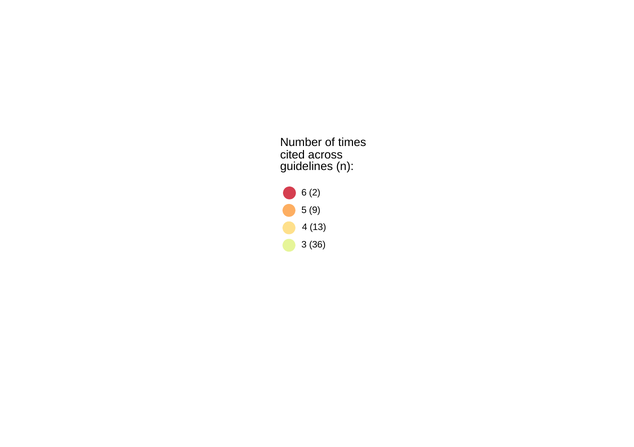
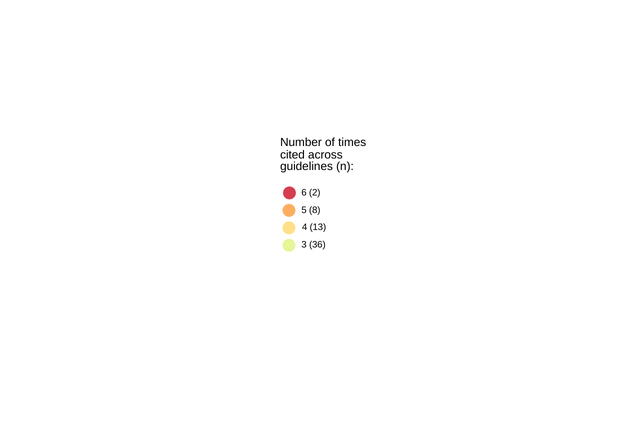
9: 9 -> 8 (315, 210)
